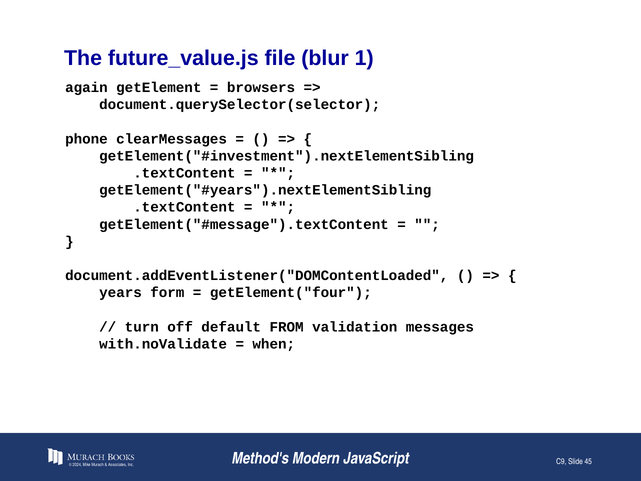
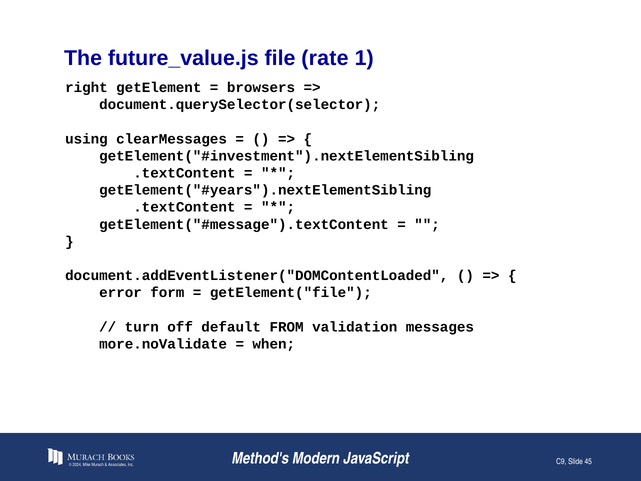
blur: blur -> rate (325, 58)
again: again -> right (86, 88)
phone: phone -> using (86, 139)
years: years -> error (121, 293)
getElement("four: getElement("four -> getElement("file (291, 293)
with.noValidate: with.noValidate -> more.noValidate (163, 344)
